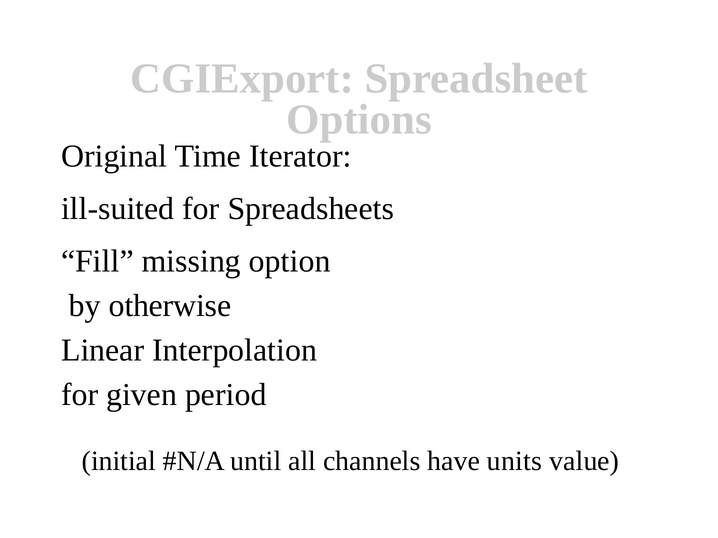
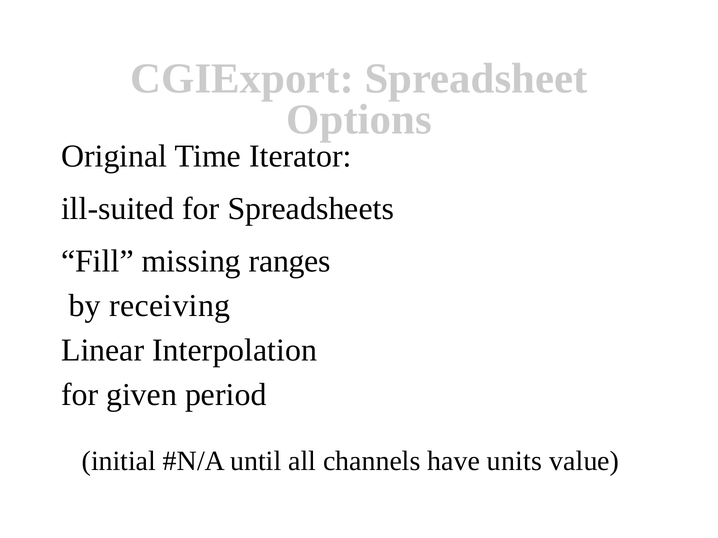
option: option -> ranges (290, 261)
otherwise: otherwise -> receiving (170, 306)
